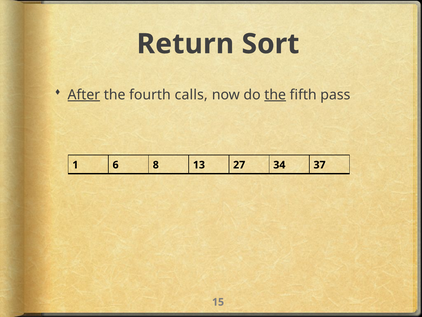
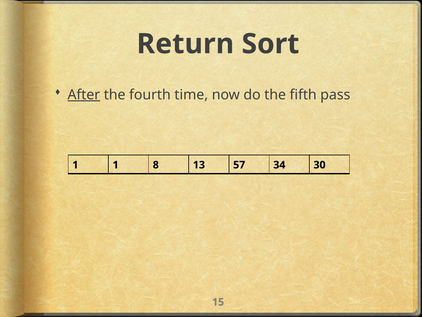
calls: calls -> time (191, 95)
the underline: present -> none (275, 95)
1 6: 6 -> 1 (116, 165)
27: 27 -> 57 (239, 165)
37: 37 -> 30 (320, 165)
